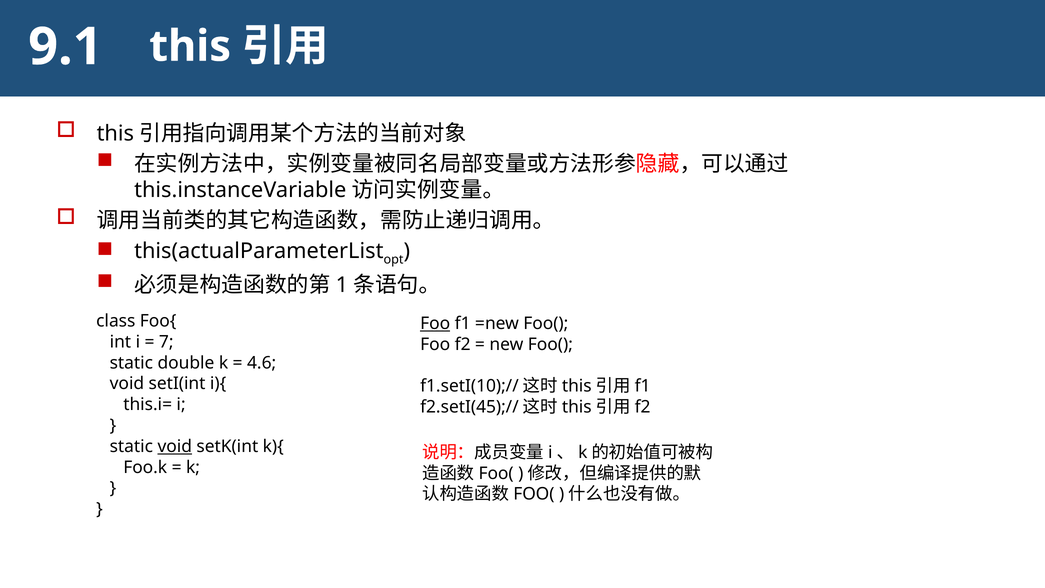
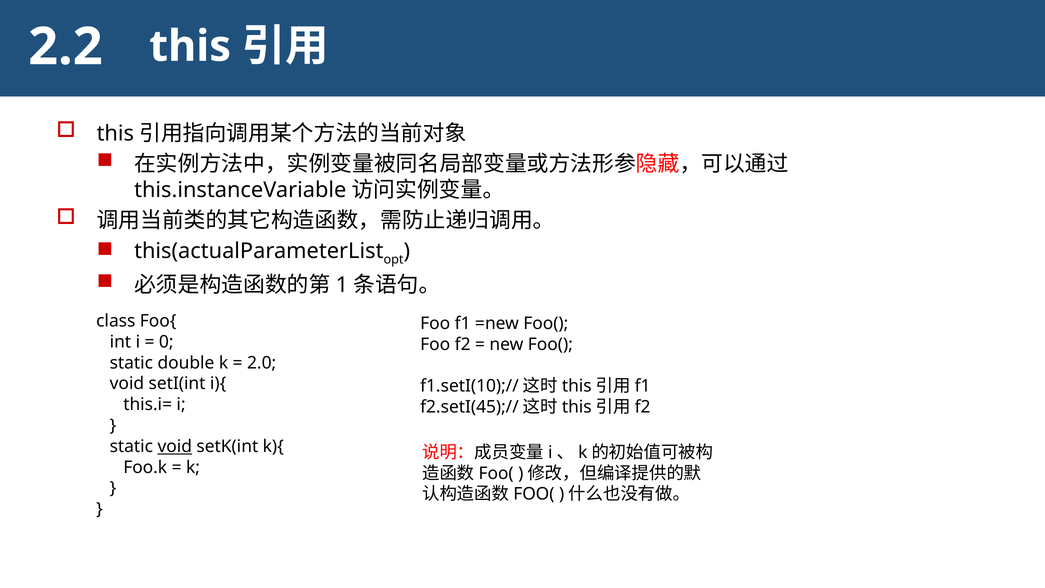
9.1: 9.1 -> 2.2 (65, 47)
Foo underline: present -> none (435, 323)
7: 7 -> 0 (166, 342)
4.6: 4.6 -> 2.0 (262, 363)
